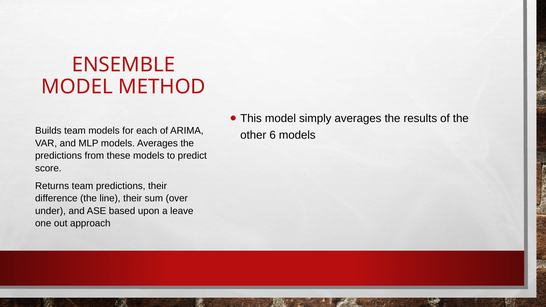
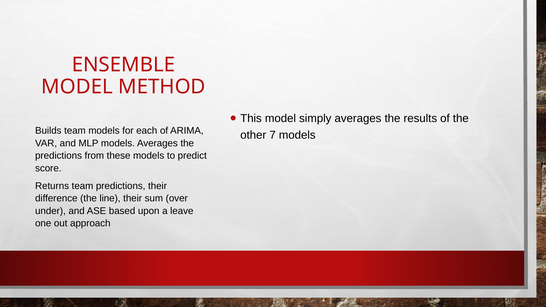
6: 6 -> 7 (273, 135)
